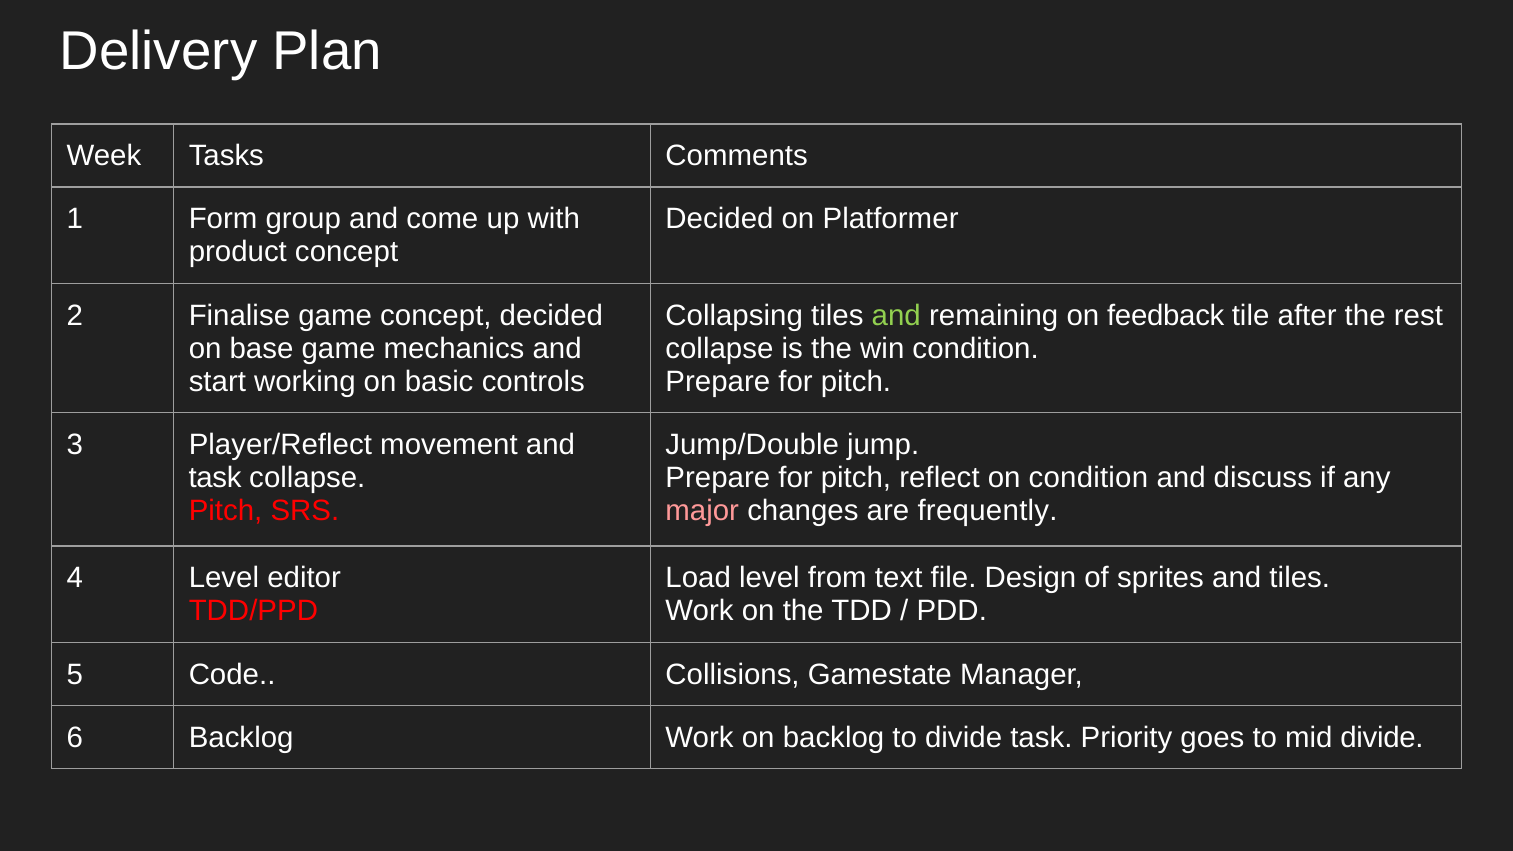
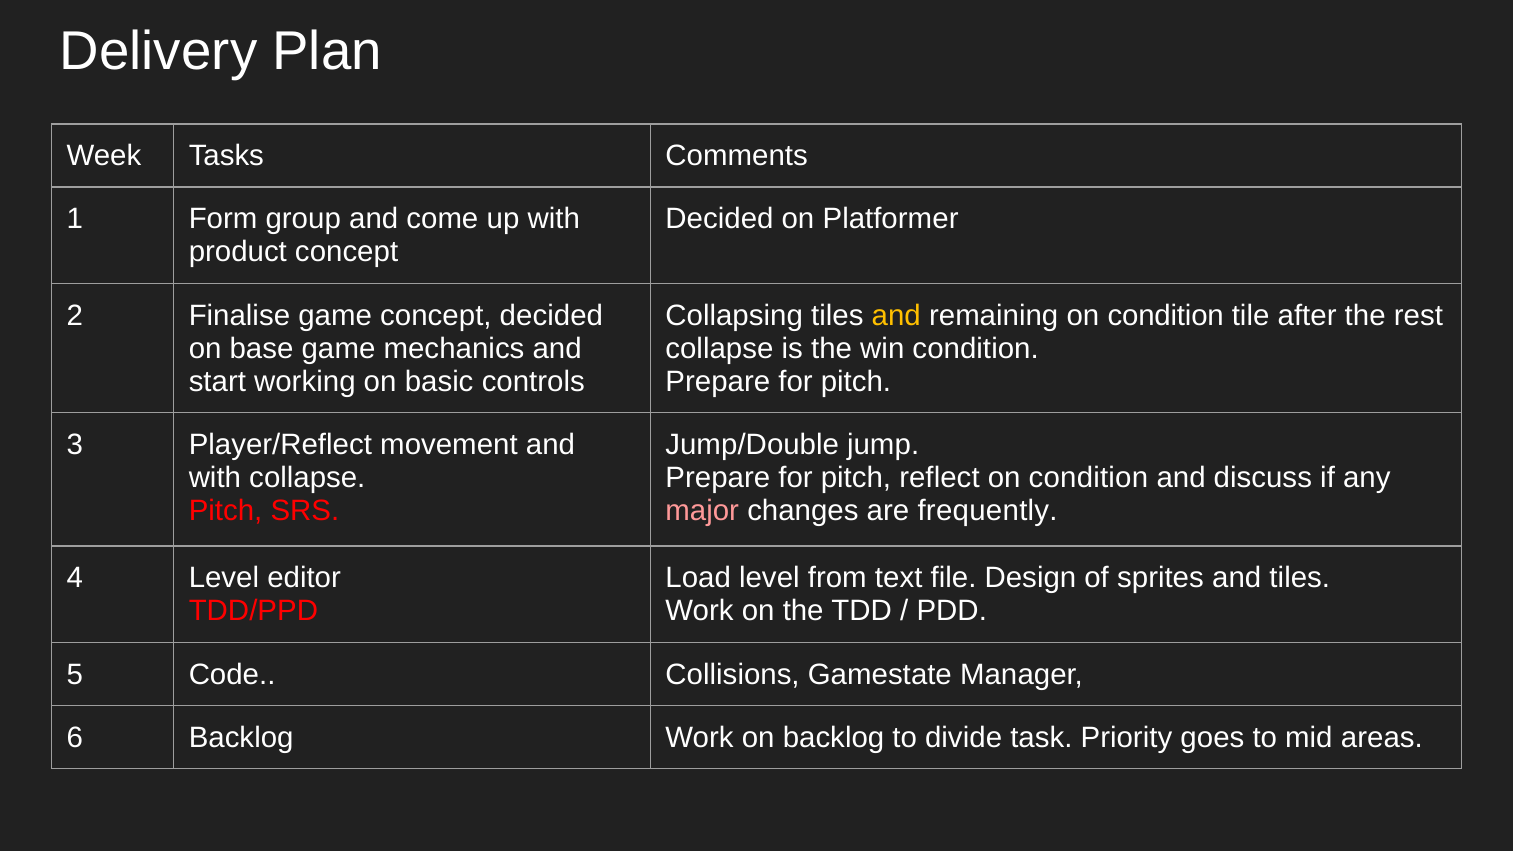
and colour: light green -> yellow (896, 316)
remaining on feedback: feedback -> condition (1166, 316)
task: task -> with (215, 478)
mid divide: divide -> areas (1382, 738)
